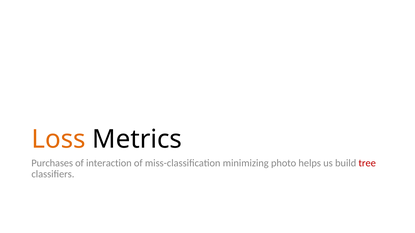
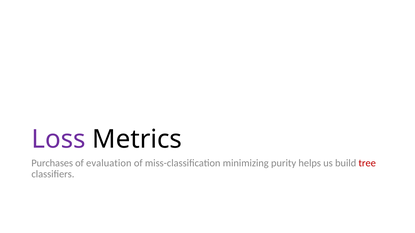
Loss colour: orange -> purple (58, 140)
interaction: interaction -> evaluation (109, 163)
photo: photo -> purity (284, 163)
